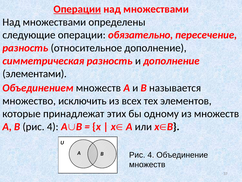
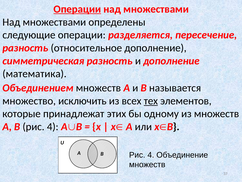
обязательно: обязательно -> разделяется (140, 35)
элементами: элементами -> математика (35, 74)
тех underline: none -> present (151, 101)
